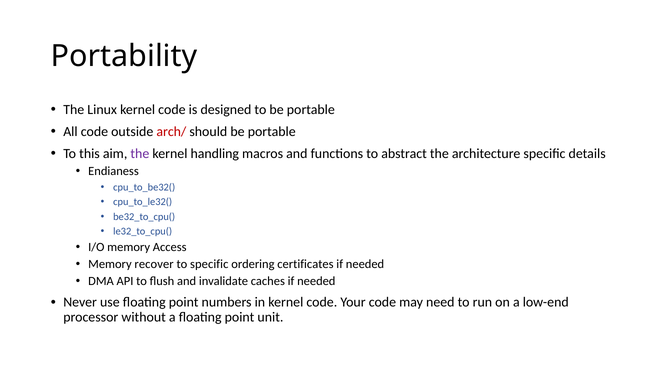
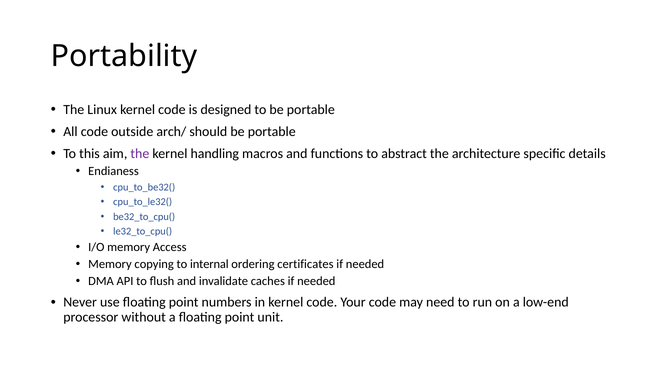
arch/ colour: red -> black (171, 132)
recover: recover -> copying (154, 264)
to specific: specific -> internal (209, 264)
